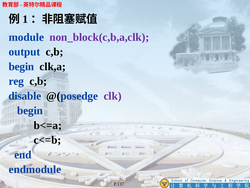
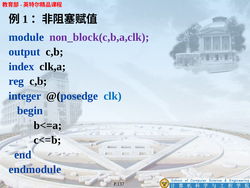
begin: begin -> index (21, 66)
disable: disable -> integer (25, 96)
clk colour: purple -> blue (113, 96)
